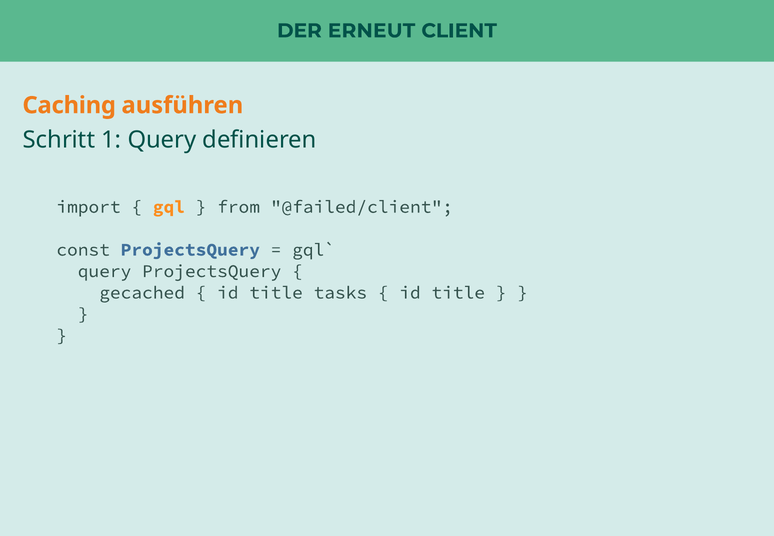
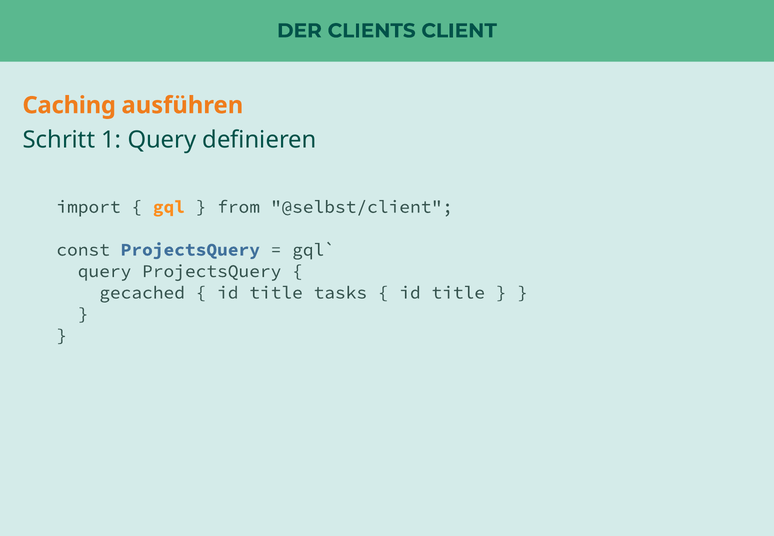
ERNEUT: ERNEUT -> CLIENTS (372, 31)
@failed/client: @failed/client -> @selbst/client (362, 207)
